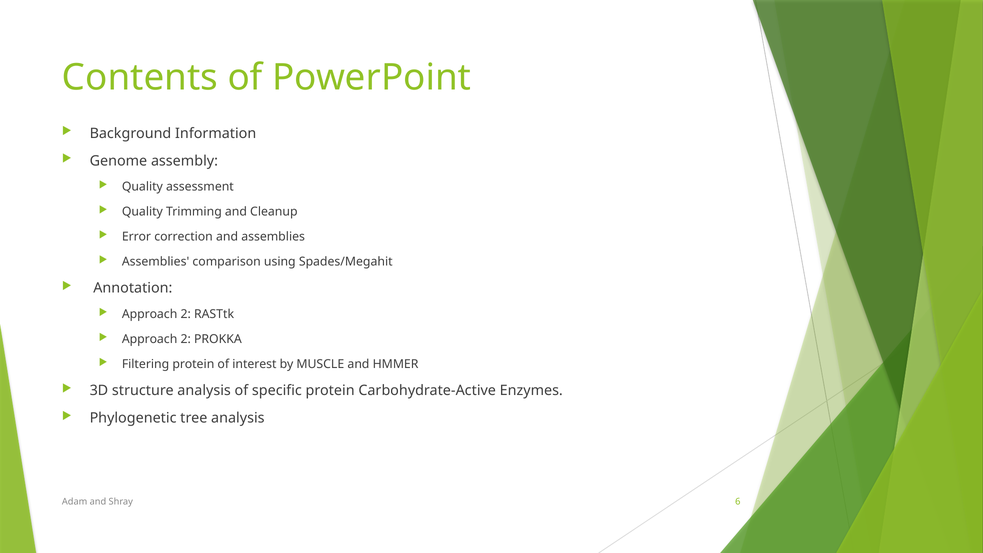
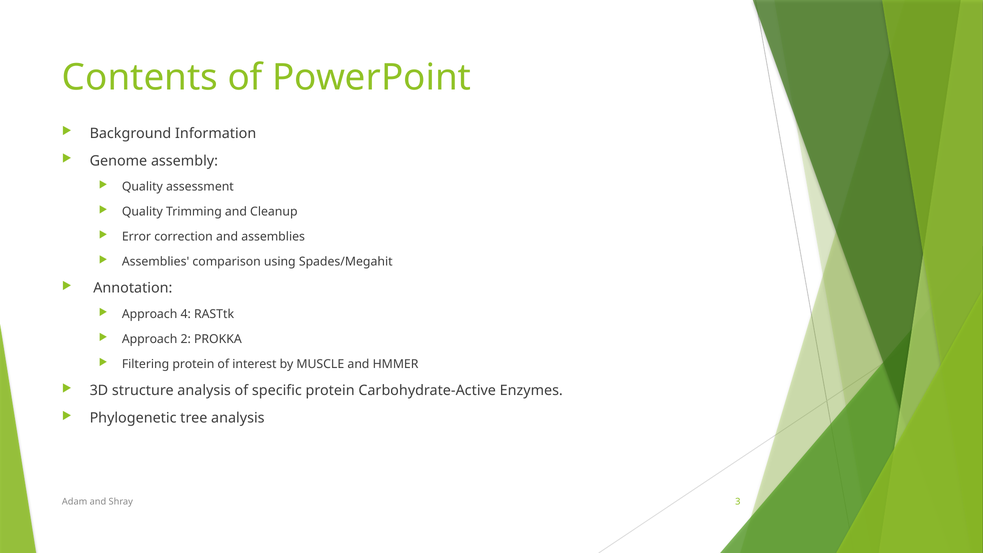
2: 2 -> 4 (186, 314)
6: 6 -> 3 (738, 502)
